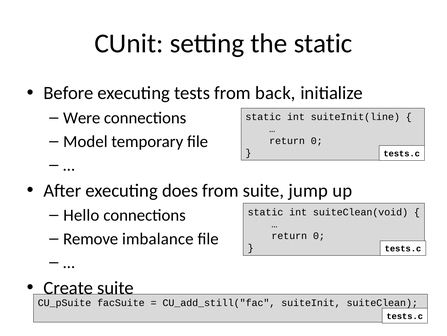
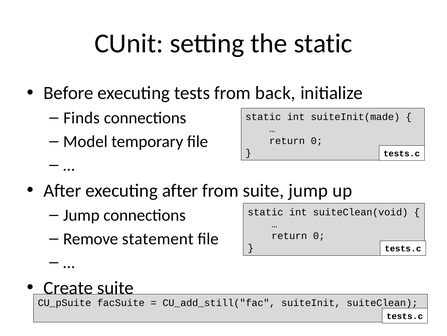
Were: Were -> Finds (82, 118)
suiteInit(line: suiteInit(line -> suiteInit(made (355, 117)
executing does: does -> after (180, 190)
Hello: Hello -> Jump (81, 215)
imbalance: imbalance -> statement (158, 238)
